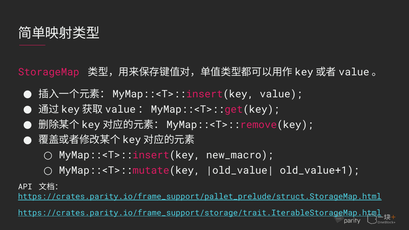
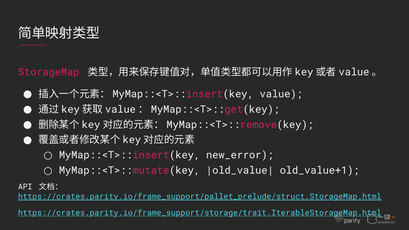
new_macro: new_macro -> new_error (240, 155)
